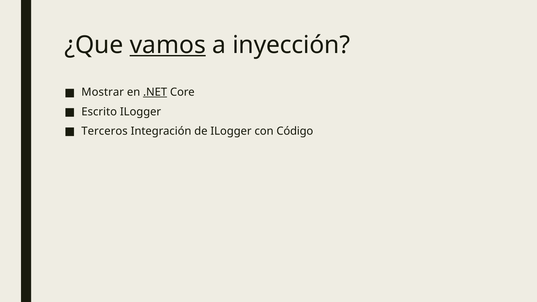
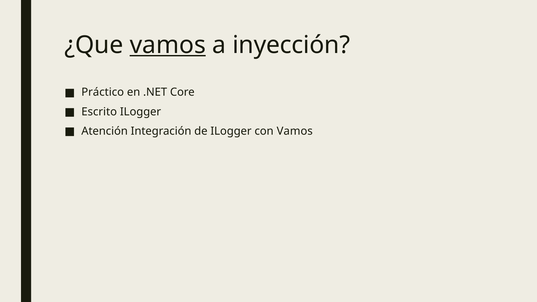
Mostrar: Mostrar -> Práctico (103, 92)
.NET underline: present -> none (155, 92)
Terceros: Terceros -> Atención (105, 131)
con Código: Código -> Vamos (295, 131)
